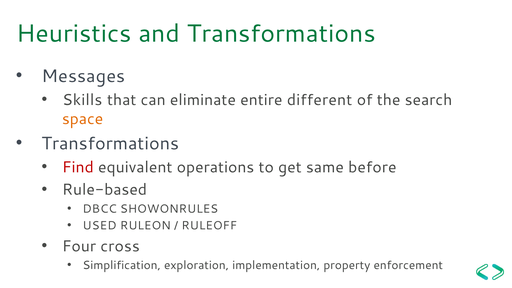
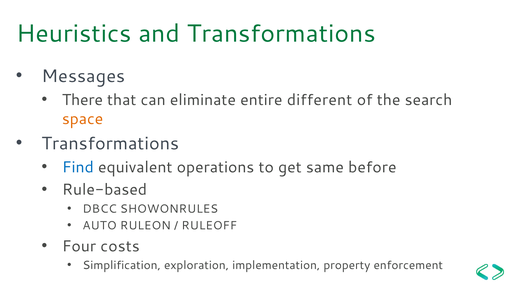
Skills: Skills -> There (82, 100)
Find colour: red -> blue (78, 167)
USED: USED -> AUTO (100, 226)
cross: cross -> costs (120, 246)
